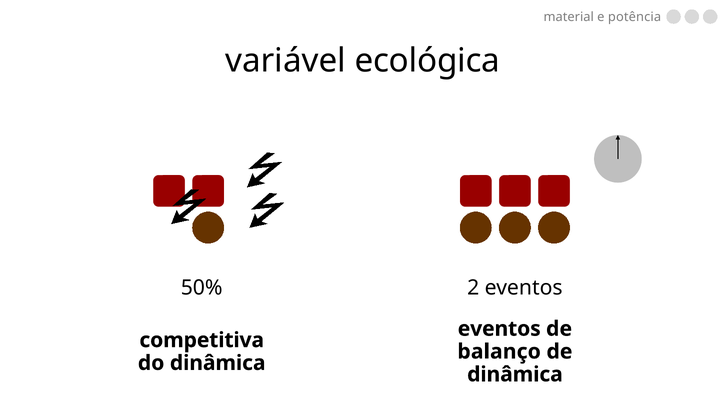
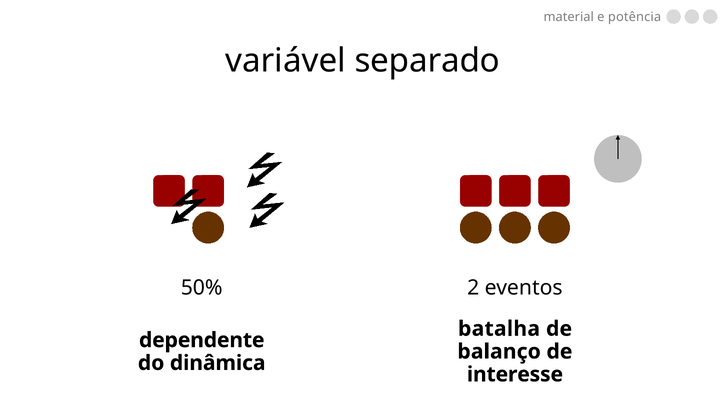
ecológica: ecológica -> separado (427, 61)
eventos: eventos -> batalha (499, 329)
competitiva: competitiva -> dependente (202, 341)
dinâmica: dinâmica -> interesse (515, 375)
